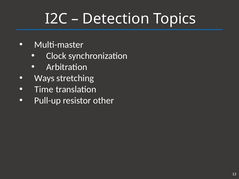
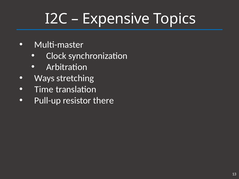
Detection: Detection -> Expensive (116, 19)
other: other -> there (103, 101)
